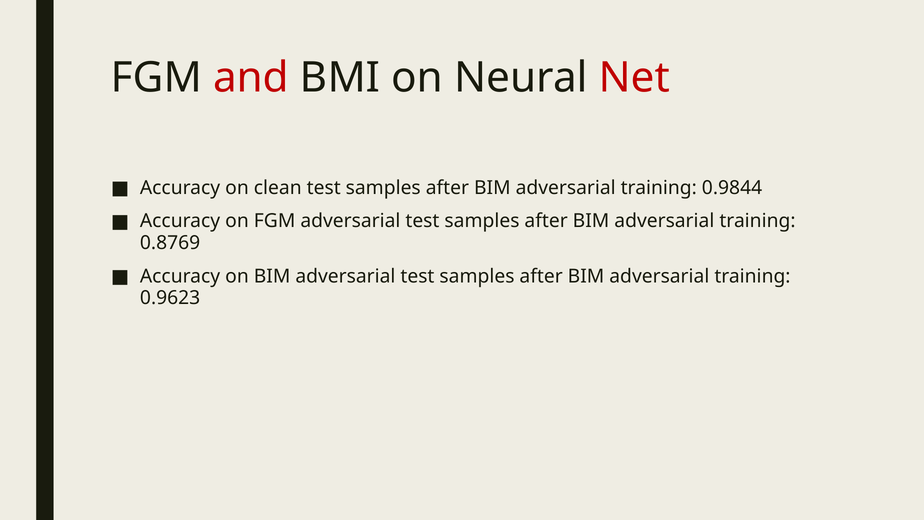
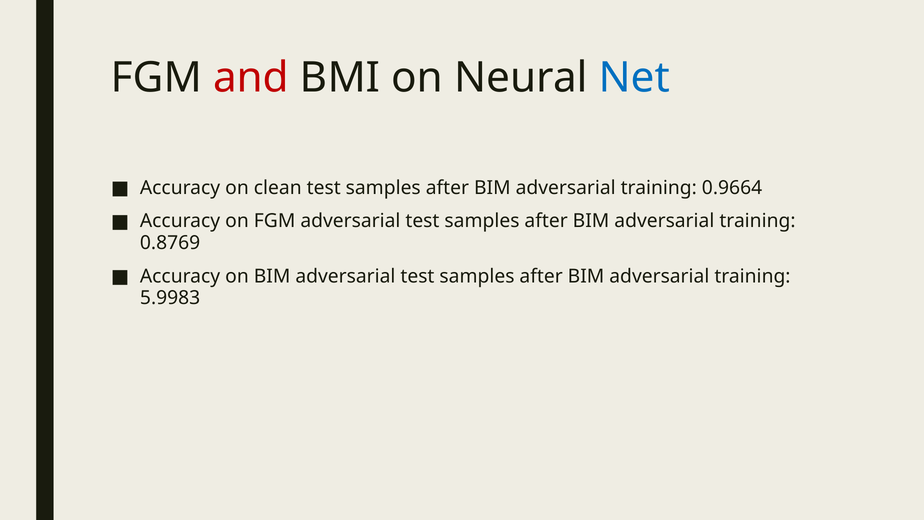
Net colour: red -> blue (634, 78)
0.9844: 0.9844 -> 0.9664 (732, 188)
0.9623: 0.9623 -> 5.9983 (170, 298)
